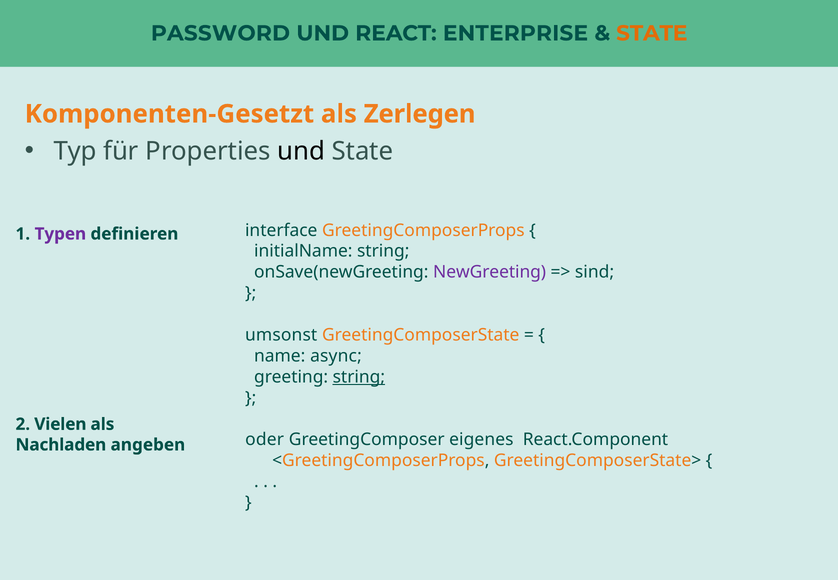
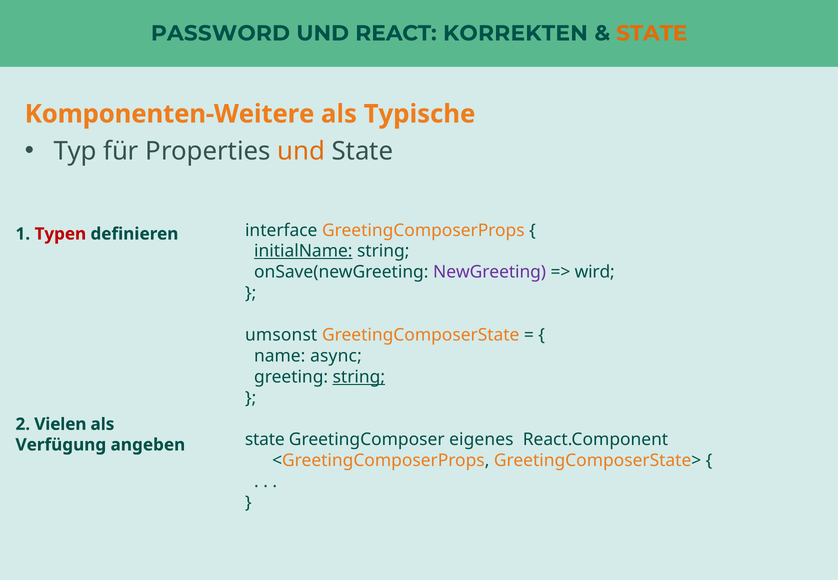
ENTERPRISE: ENTERPRISE -> KORREKTEN (515, 33)
Komponenten-Gesetzt: Komponenten-Gesetzt -> Komponenten-Weitere (170, 114)
Zerlegen: Zerlegen -> Typische (420, 114)
und colour: black -> orange (301, 151)
Typen colour: purple -> red (60, 234)
initialName underline: none -> present (303, 251)
sind: sind -> wird (595, 272)
oder: oder -> state (265, 440)
Nachladen: Nachladen -> Verfügung (61, 445)
